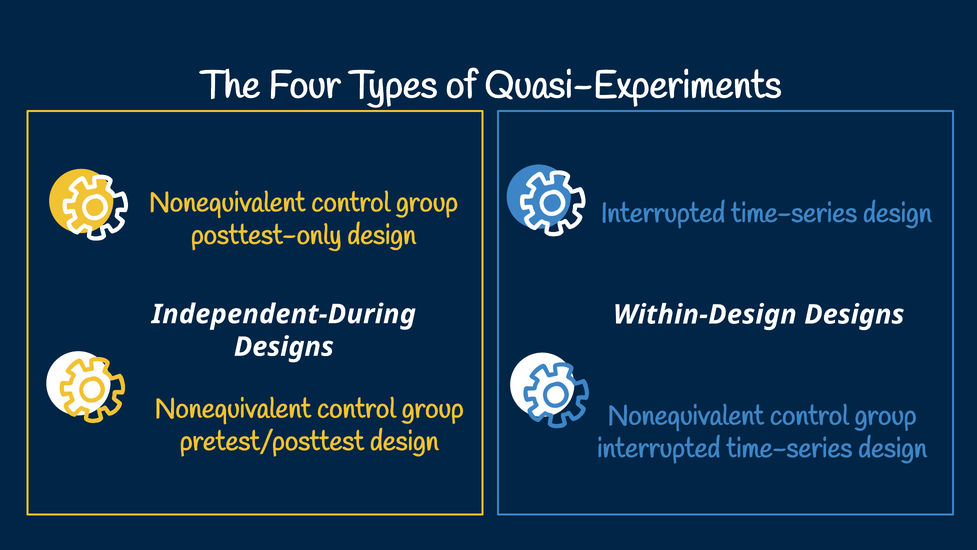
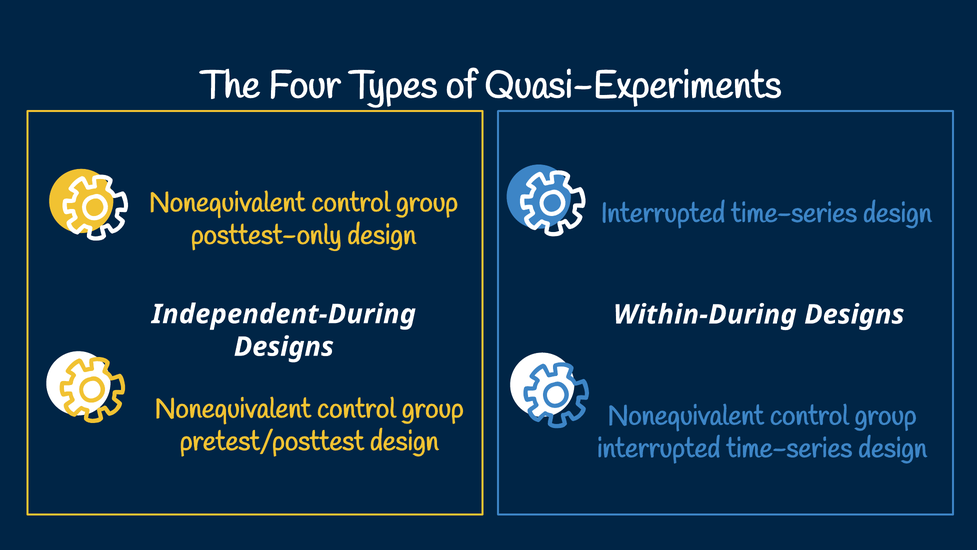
Within-Design: Within-Design -> Within-During (705, 314)
